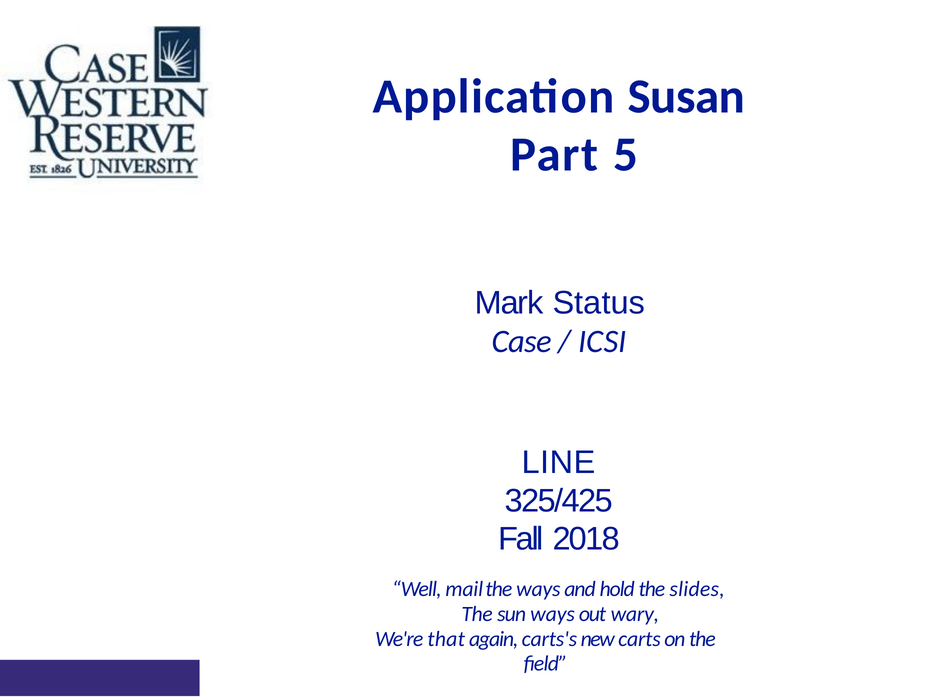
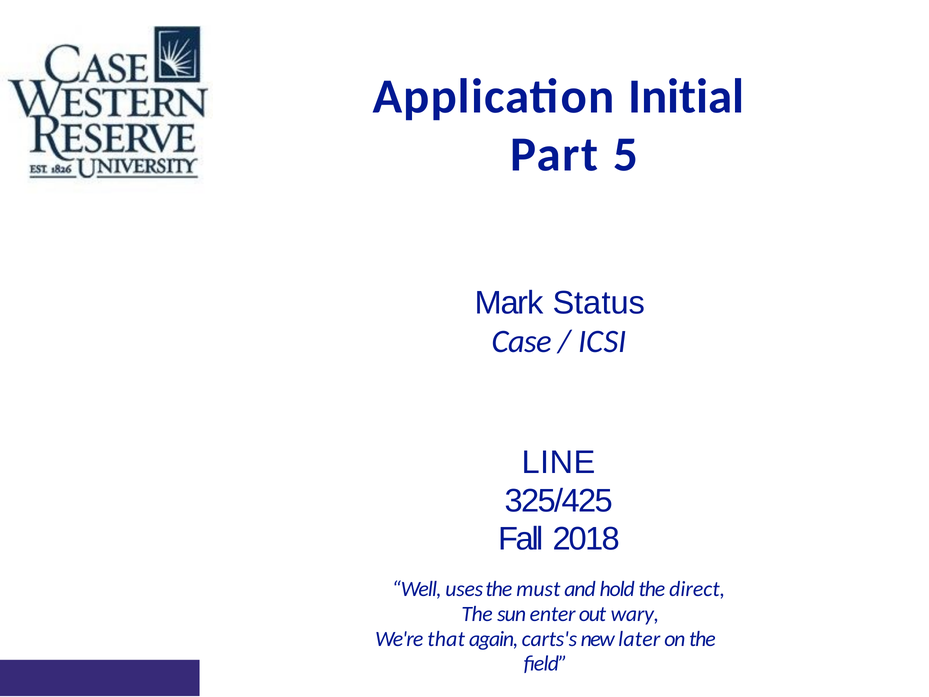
Susan: Susan -> Initial (686, 96)
mail: mail -> uses (464, 589)
the ways: ways -> must (538, 589)
slides: slides -> direct (697, 589)
sun ways: ways -> enter (553, 614)
carts: carts -> later (639, 639)
